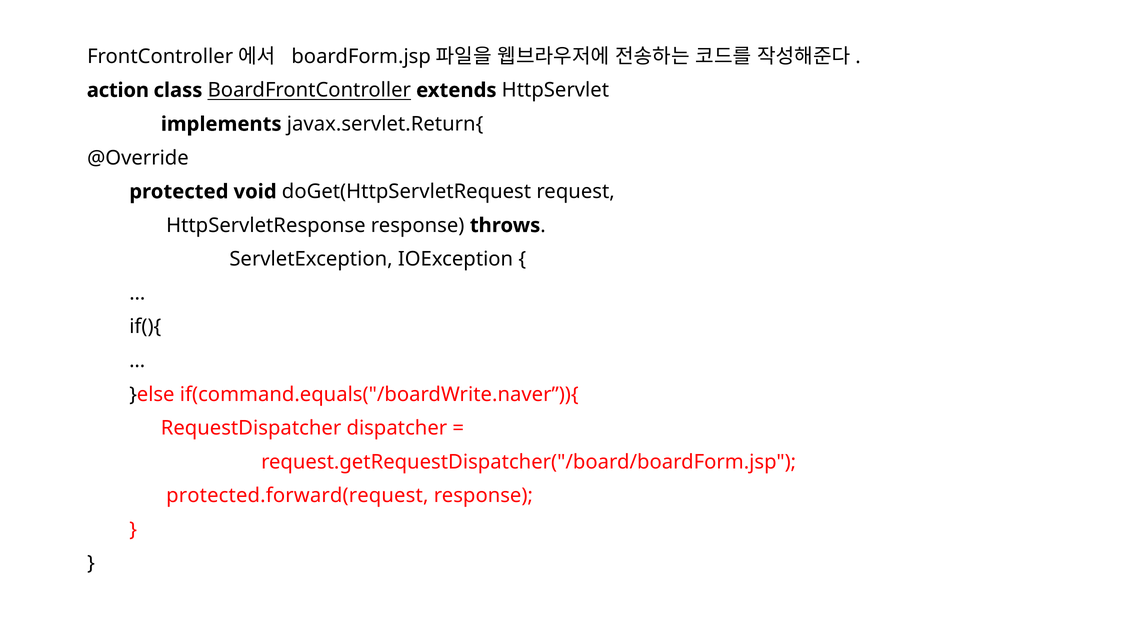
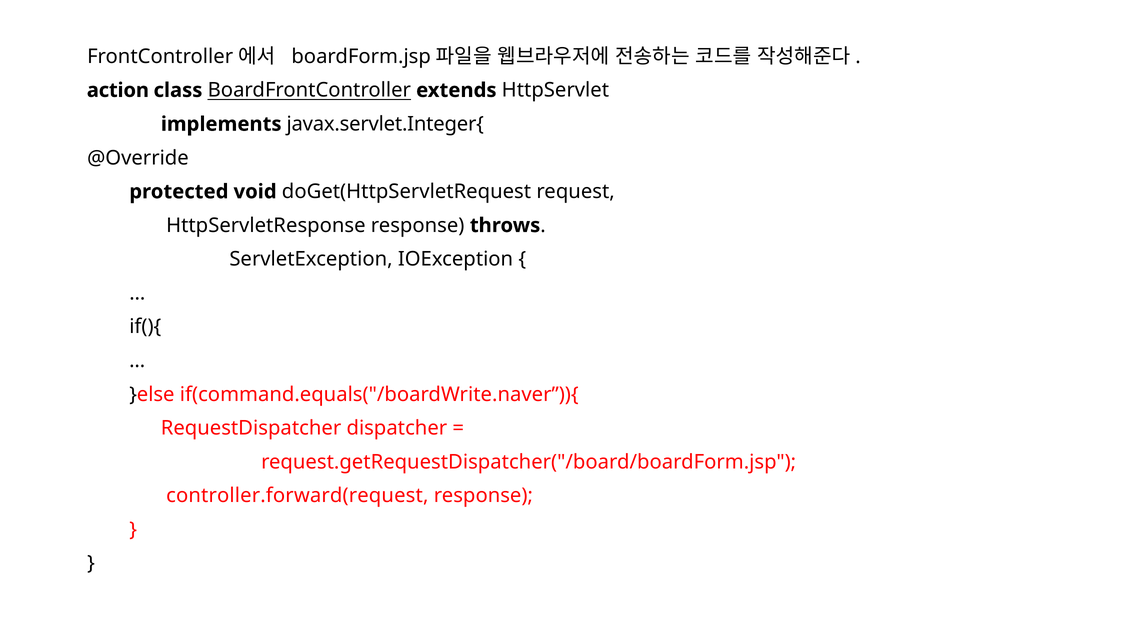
javax.servlet.Return{: javax.servlet.Return{ -> javax.servlet.Integer{ (385, 124)
protected.forward(request: protected.forward(request -> controller.forward(request (297, 496)
